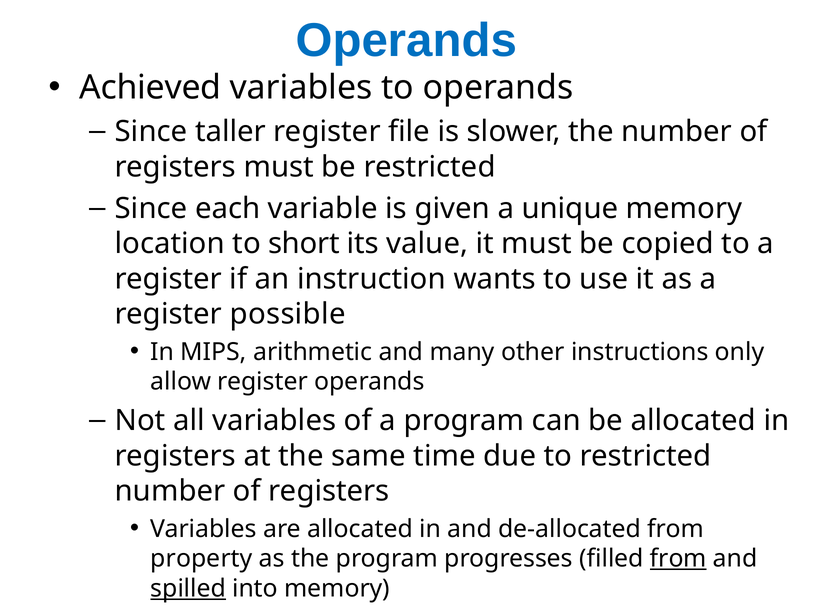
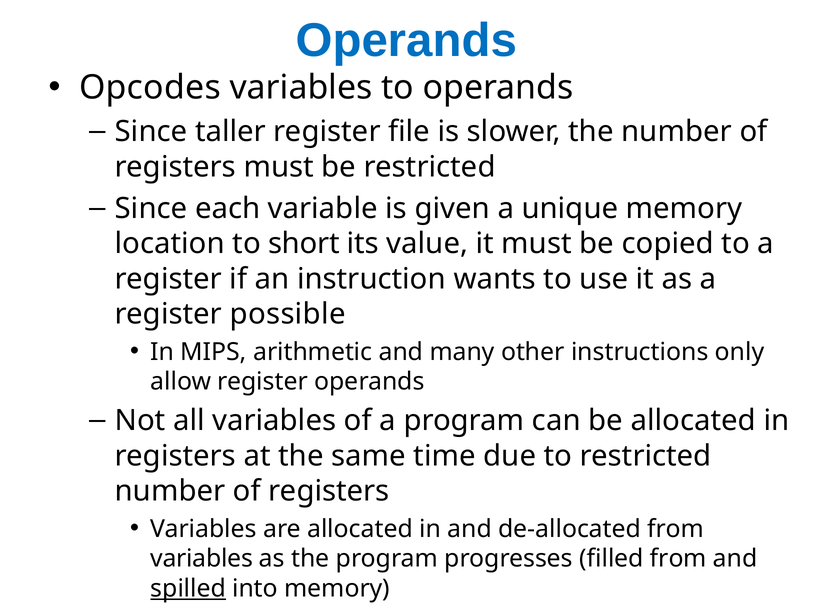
Achieved: Achieved -> Opcodes (150, 88)
property: property -> variables (202, 558)
from underline: present -> none (678, 558)
